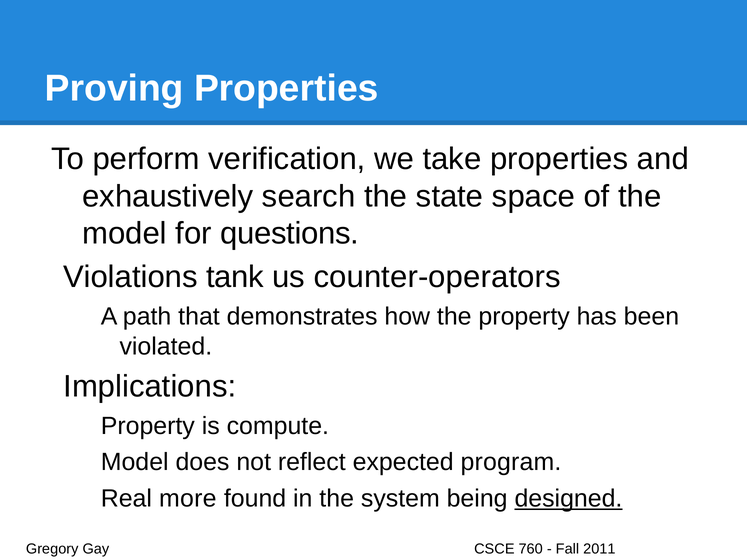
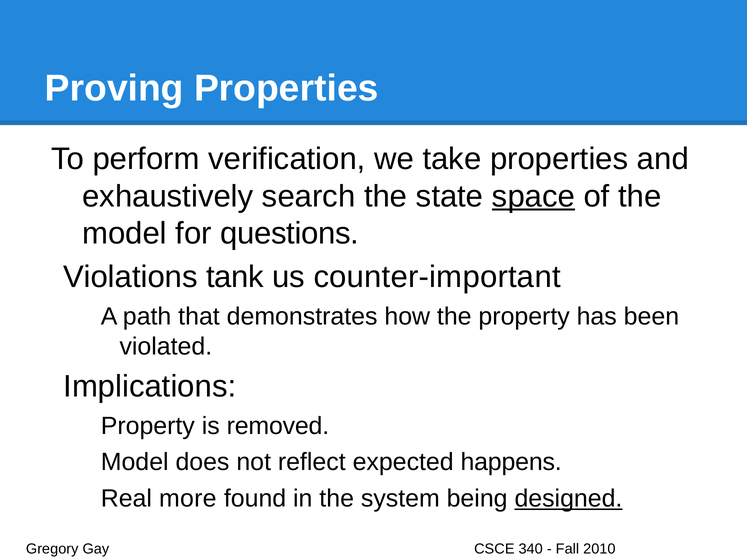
space underline: none -> present (533, 196)
counter-operators: counter-operators -> counter-important (437, 277)
compute: compute -> removed (278, 426)
program: program -> happens (511, 462)
760: 760 -> 340 (531, 549)
2011: 2011 -> 2010 (599, 549)
